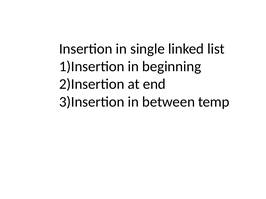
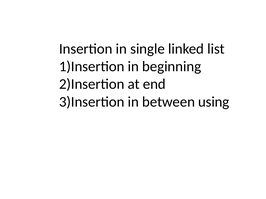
temp: temp -> using (214, 102)
